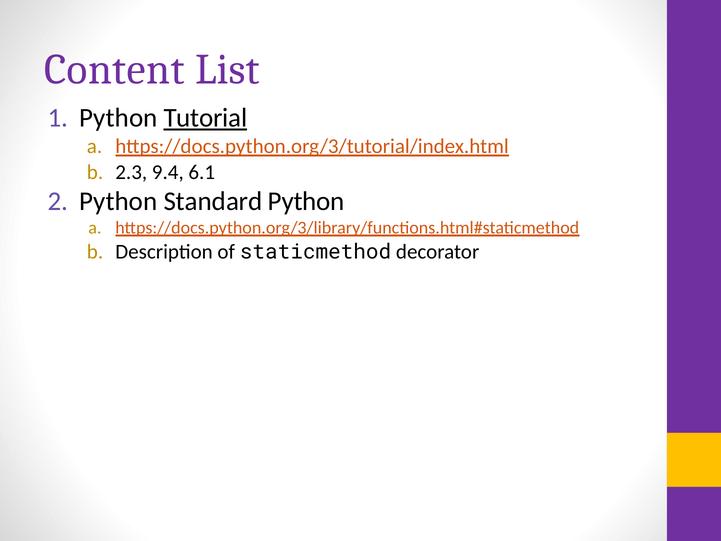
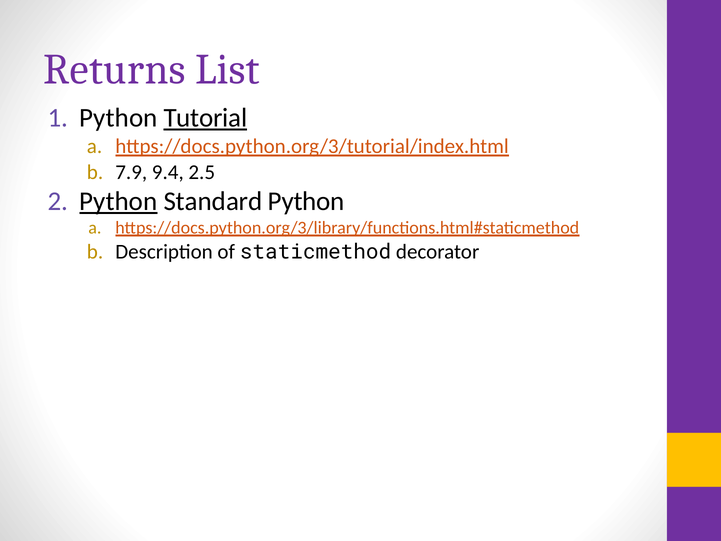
Content: Content -> Returns (115, 70)
2.3: 2.3 -> 7.9 (131, 172)
6.1: 6.1 -> 2.5 (202, 172)
Python underline: none -> present (118, 201)
